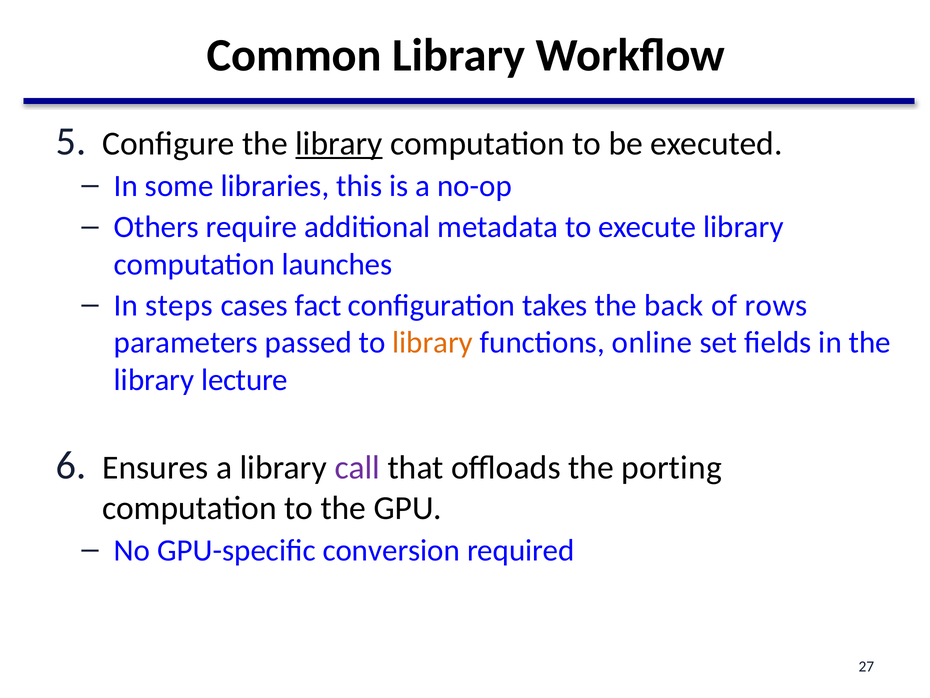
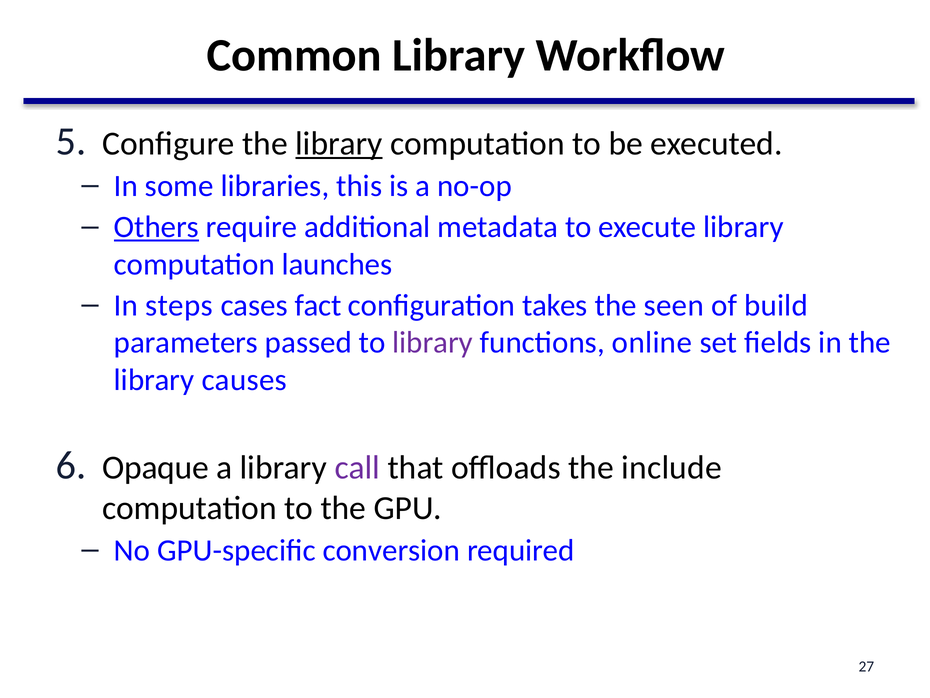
Others underline: none -> present (156, 227)
back: back -> seen (674, 305)
rows: rows -> build (776, 305)
library colour: orange -> purple (433, 342)
lecture: lecture -> causes (244, 380)
Ensures: Ensures -> Opaque (156, 467)
porting: porting -> include (672, 467)
